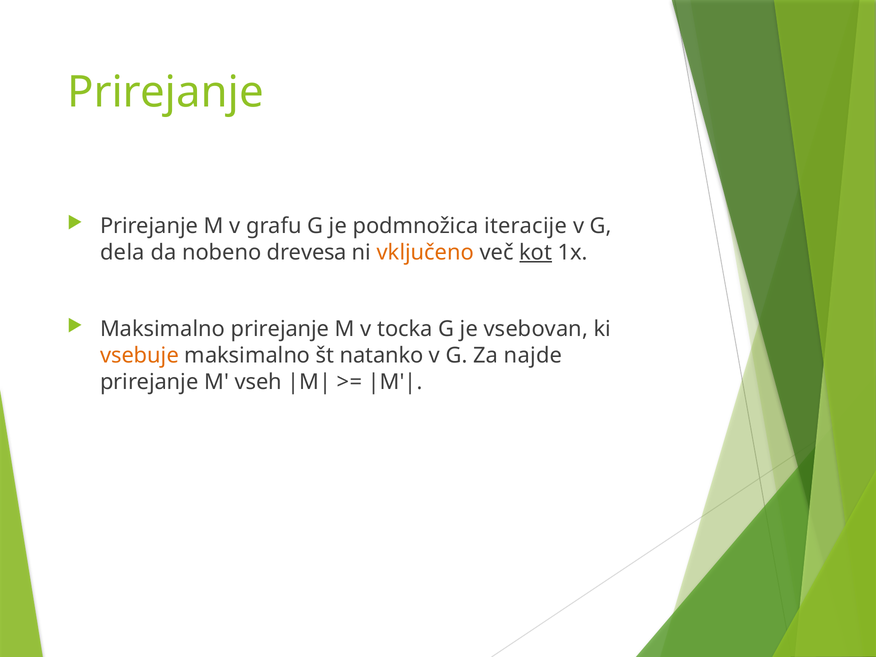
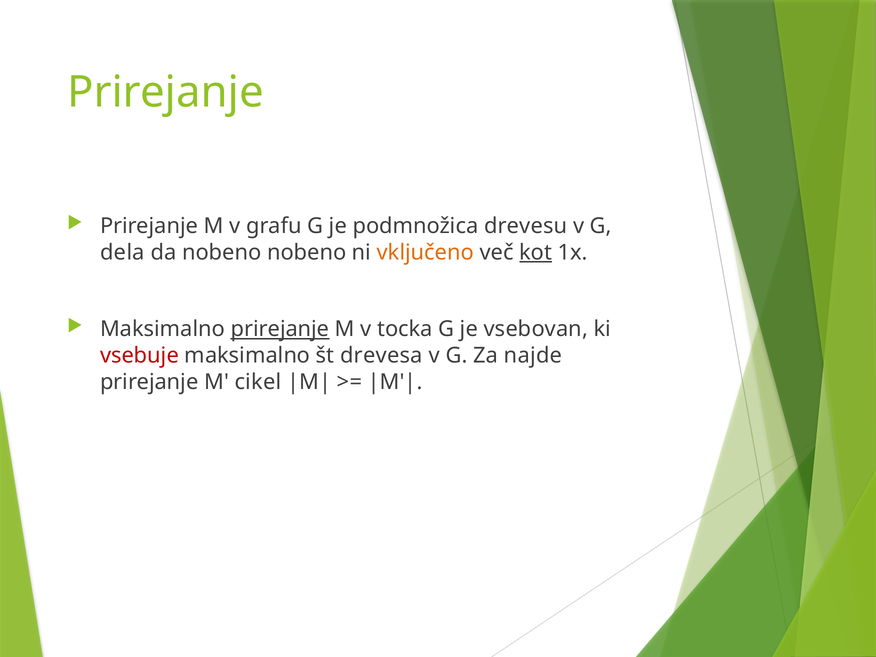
iteracije: iteracije -> drevesu (526, 226)
nobeno drevesa: drevesa -> nobeno (307, 252)
prirejanje underline: none -> present (280, 329)
vsebuje colour: orange -> red (139, 356)
natanko: natanko -> drevesa (381, 356)
vseh: vseh -> cikel (258, 382)
